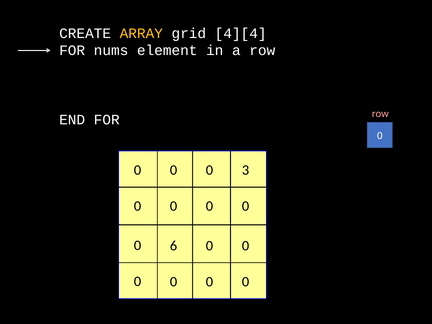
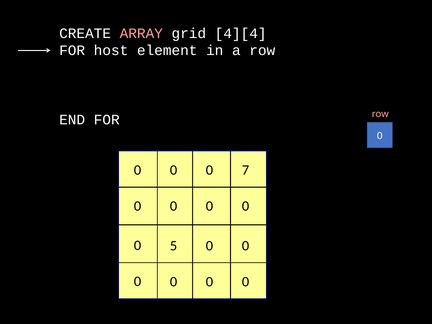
ARRAY colour: yellow -> pink (141, 33)
nums: nums -> host (111, 51)
3: 3 -> 7 (245, 170)
6: 6 -> 5 (173, 246)
